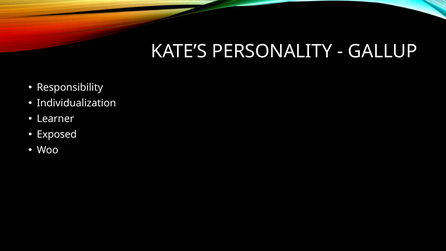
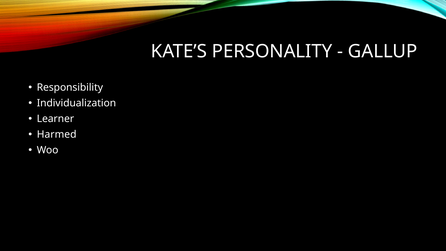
Exposed: Exposed -> Harmed (57, 134)
